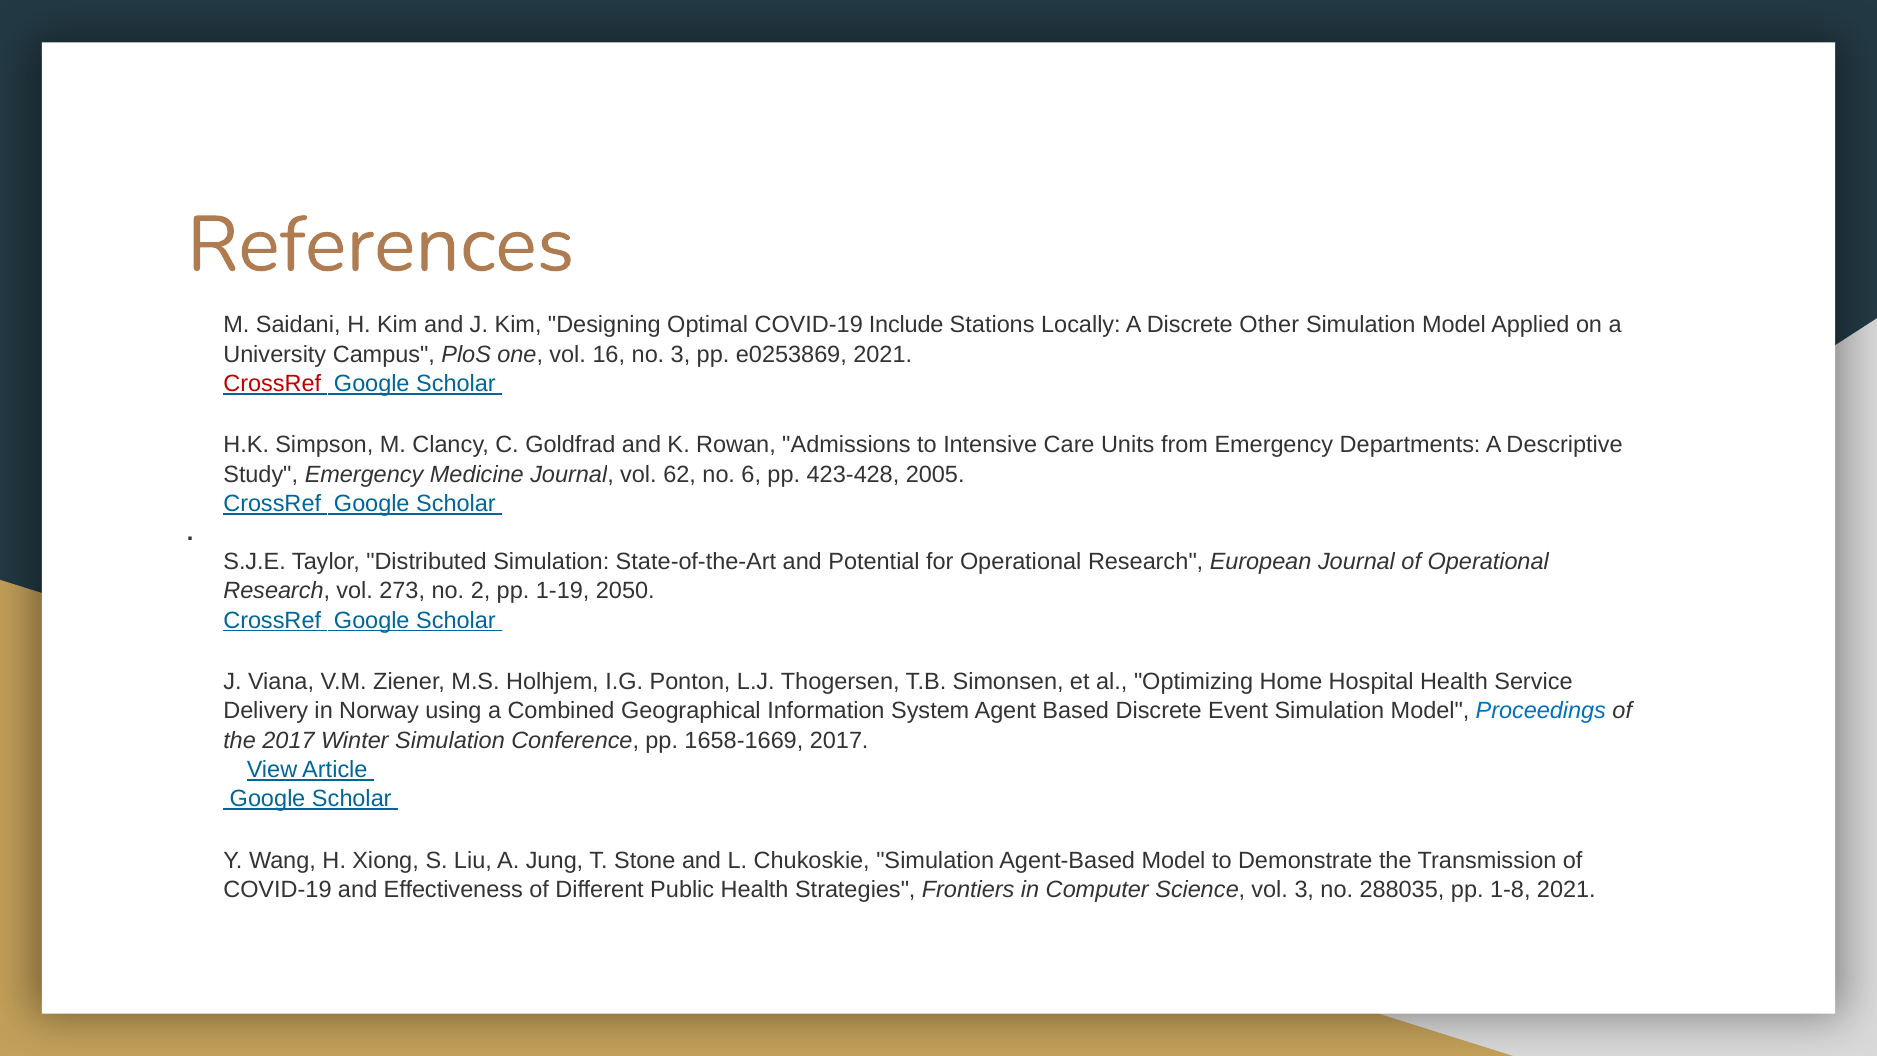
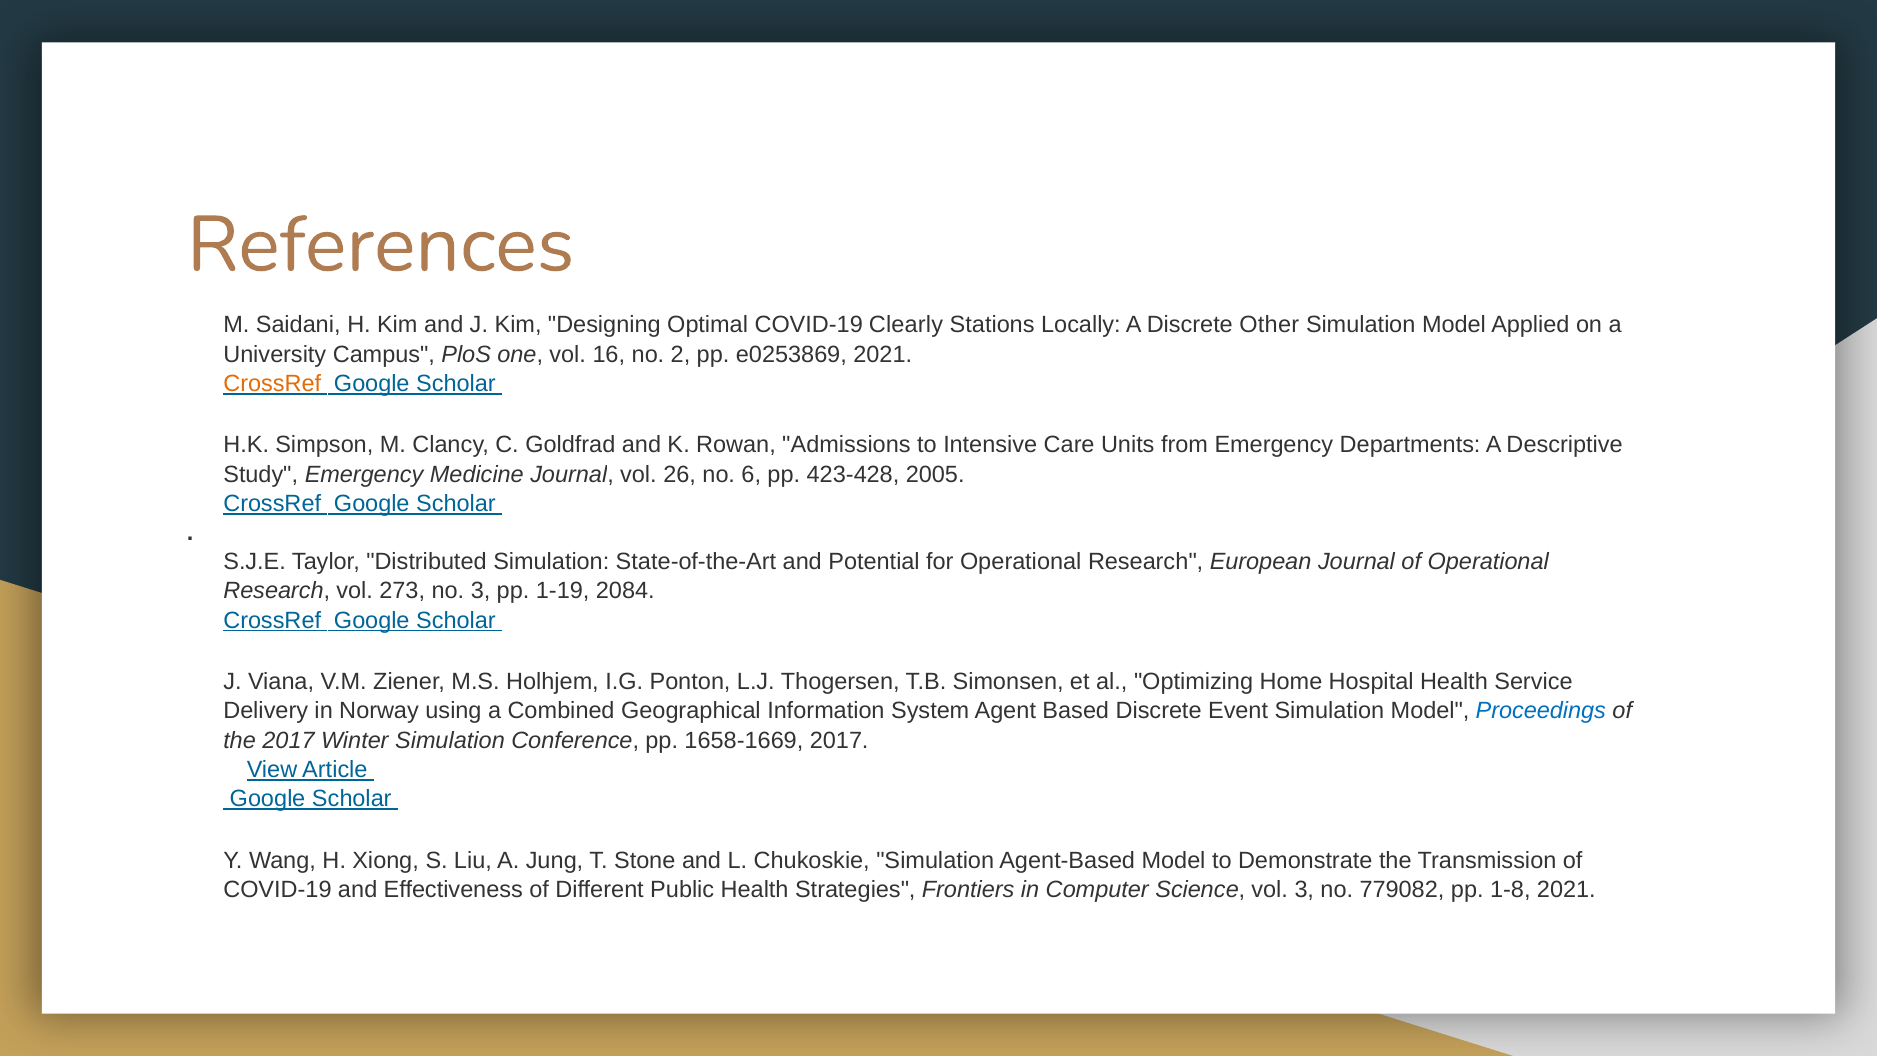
Include: Include -> Clearly (906, 325)
no 3: 3 -> 2 (681, 354)
CrossRef colour: red -> orange (272, 383)
62: 62 -> 26 (680, 474)
no 2: 2 -> 3 (481, 591)
2050: 2050 -> 2084 (625, 591)
288035: 288035 -> 779082 (1402, 889)
